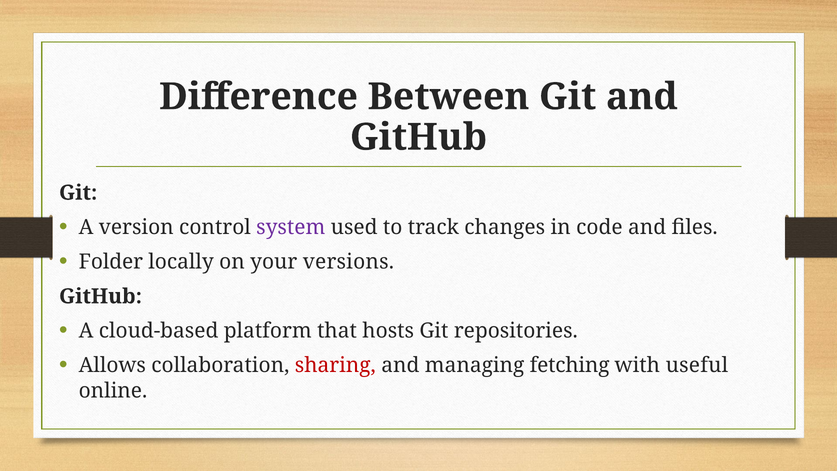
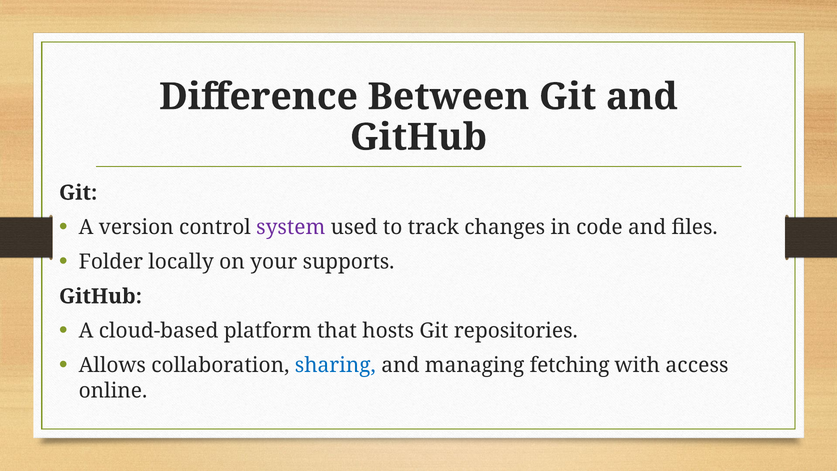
versions: versions -> supports (349, 262)
sharing colour: red -> blue (335, 365)
useful: useful -> access (697, 365)
